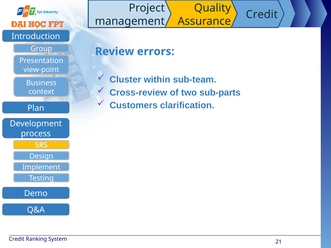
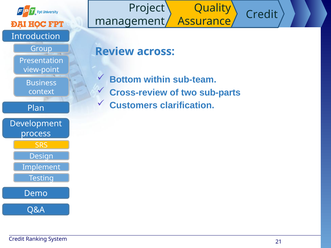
errors: errors -> across (156, 52)
Cluster: Cluster -> Bottom (125, 80)
